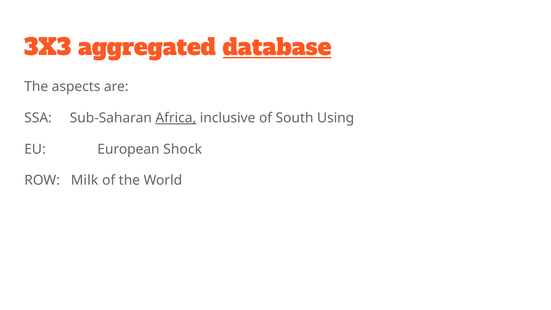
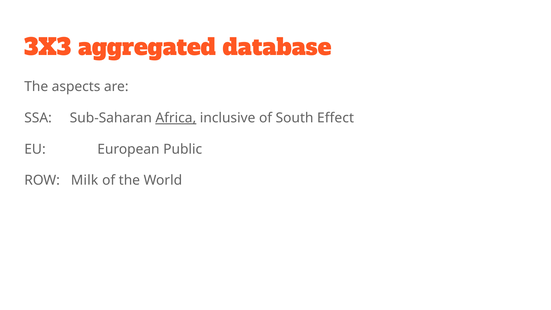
database underline: present -> none (277, 48)
Using: Using -> Effect (336, 118)
Shock: Shock -> Public (183, 149)
